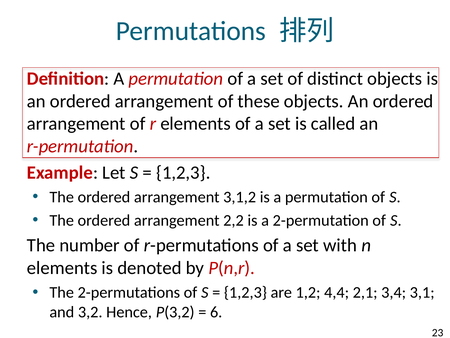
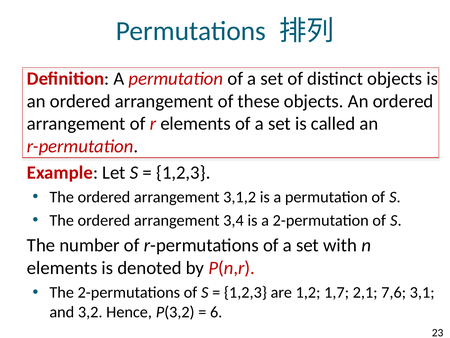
2,2: 2,2 -> 3,4 (233, 220)
4,4: 4,4 -> 1,7 (337, 292)
3,4: 3,4 -> 7,6 (394, 292)
